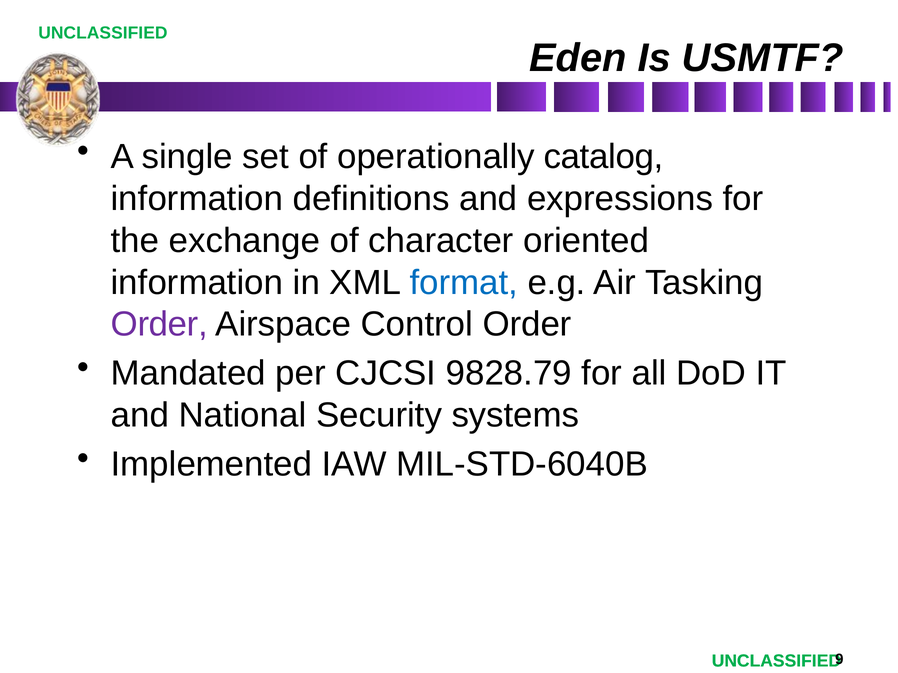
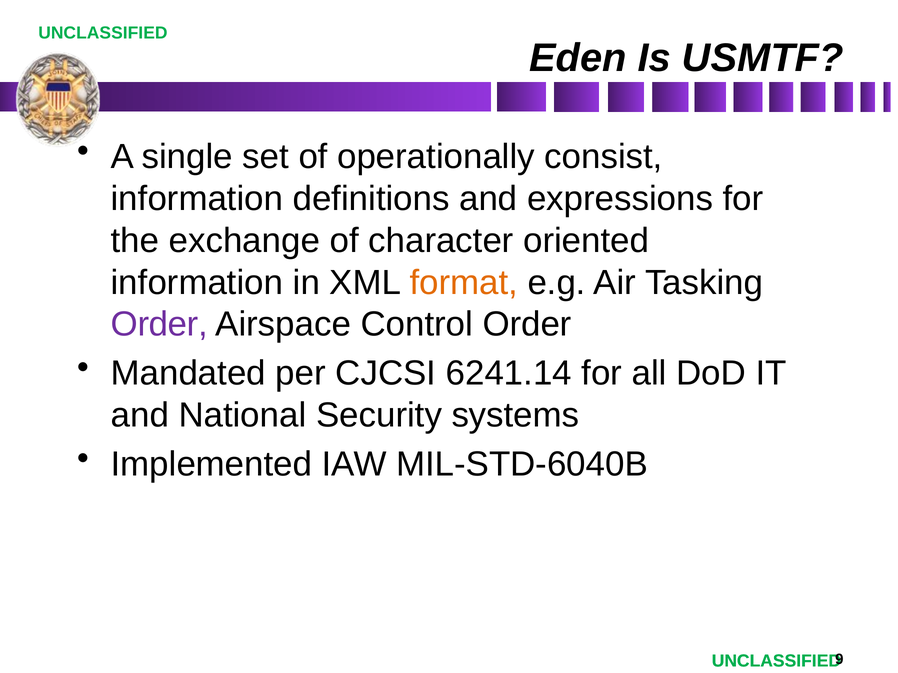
catalog: catalog -> consist (603, 157)
format colour: blue -> orange (464, 283)
9828.79: 9828.79 -> 6241.14 (509, 374)
